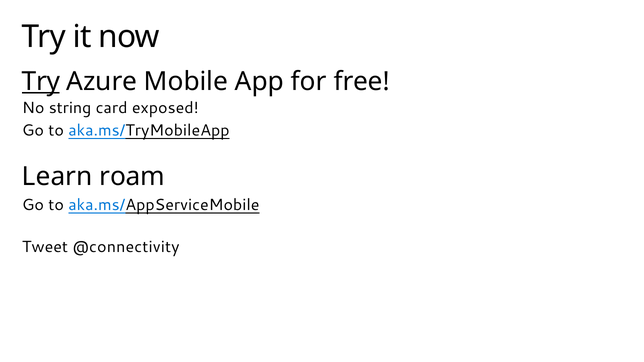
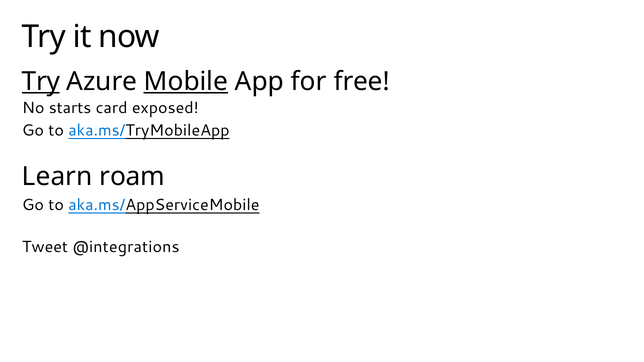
Mobile underline: none -> present (186, 82)
string: string -> starts (70, 108)
@connectivity: @connectivity -> @integrations (126, 247)
